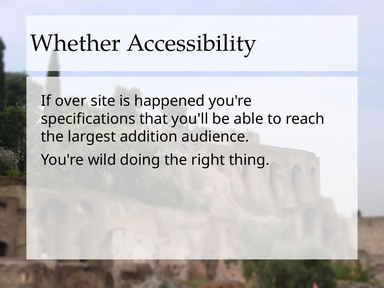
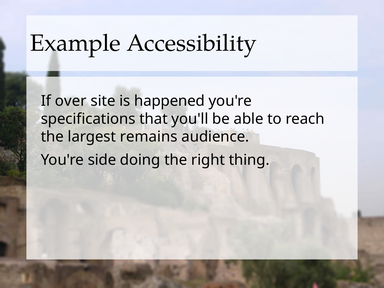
Whether: Whether -> Example (75, 43)
addition: addition -> remains (149, 137)
wild: wild -> side (102, 160)
